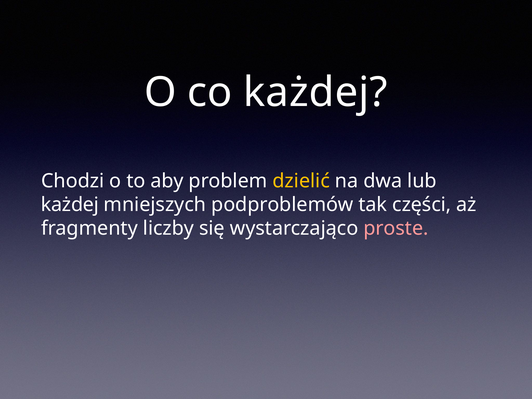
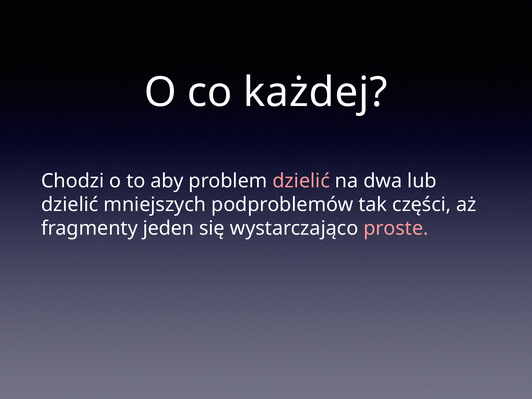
dzielić colour: yellow -> pink (301, 181)
każdej: każdej -> dzielić (70, 205)
liczby: liczby -> jeden (169, 228)
